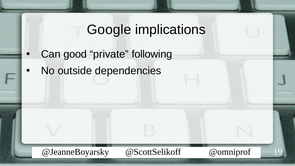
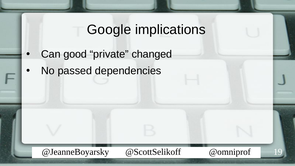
following: following -> changed (152, 54)
outside: outside -> passed (75, 71)
